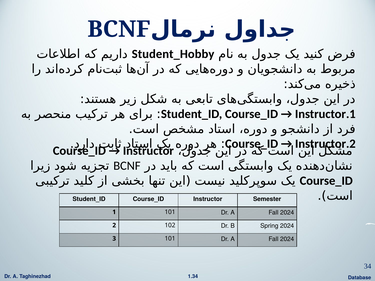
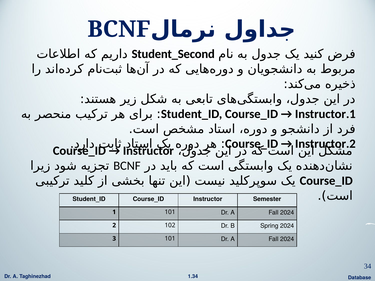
Student_Hobby: Student_Hobby -> Student_Second (173, 54)
